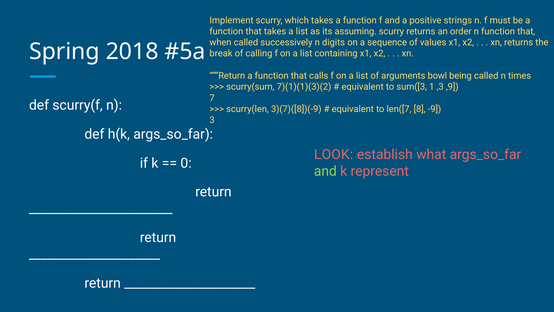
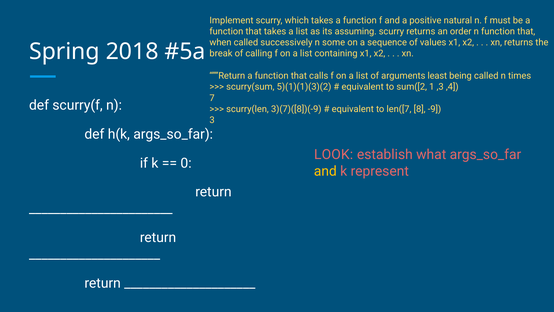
strings: strings -> natural (458, 20)
digits: digits -> some (334, 42)
bowl: bowl -> least (437, 76)
7)(1)(1)(3)(2: 7)(1)(1)(3)(2 -> 5)(1)(1)(3)(2 (304, 87)
sum([3: sum([3 -> sum([2 (412, 87)
,9: ,9 -> ,4 (452, 87)
and colour: light green -> yellow (325, 171)
